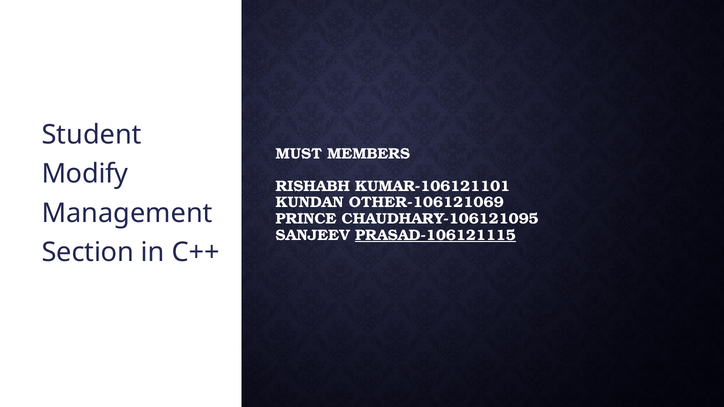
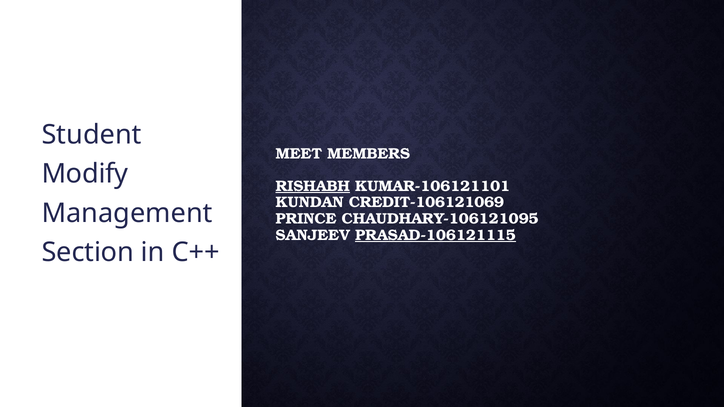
MUST: MUST -> MEET (299, 154)
RISHABH underline: none -> present (313, 186)
OTHER-106121069: OTHER-106121069 -> CREDIT-106121069 (426, 203)
